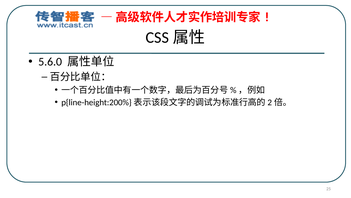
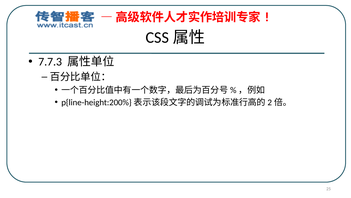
5.6.0: 5.6.0 -> 7.7.3 (50, 62)
